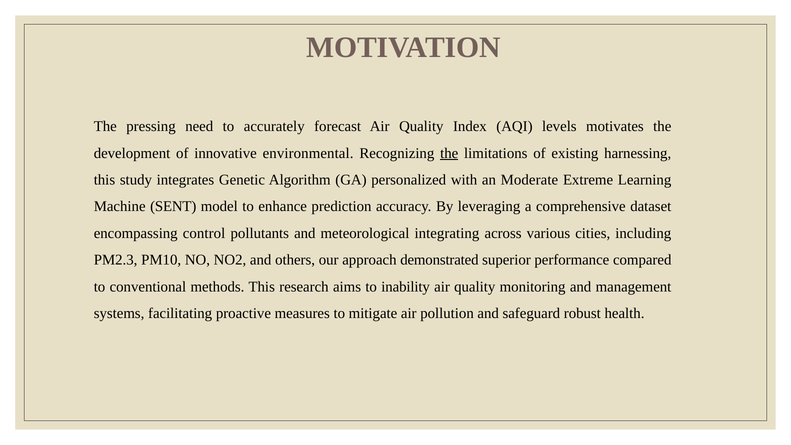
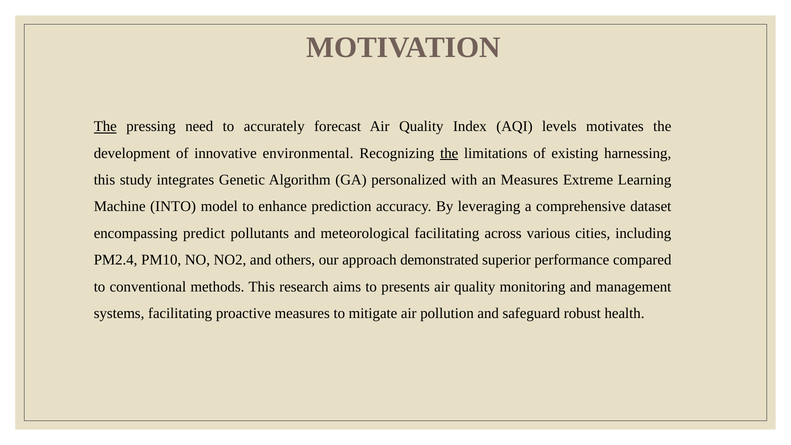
The underline: none -> present (105, 126)
an Moderate: Moderate -> Measures (529, 180)
SENT: SENT -> INTO (173, 207)
control: control -> predict (204, 233)
meteorological integrating: integrating -> facilitating (447, 233)
PM2.3: PM2.3 -> PM2.4 (116, 260)
inability: inability -> presents (406, 287)
